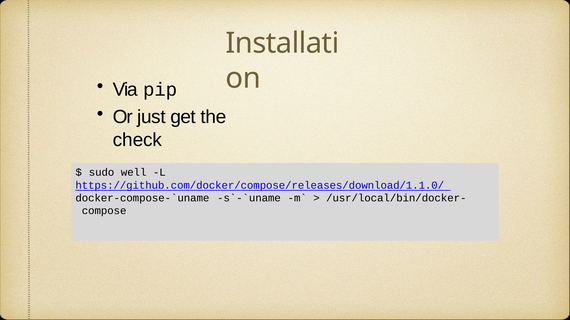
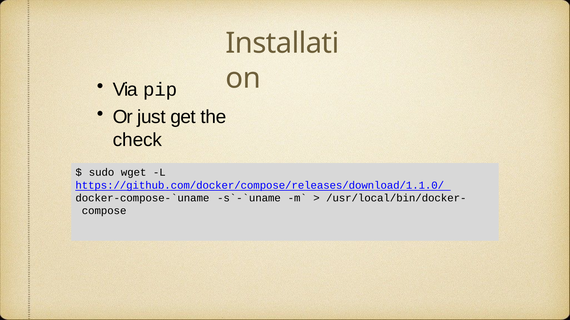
well: well -> wget (134, 173)
